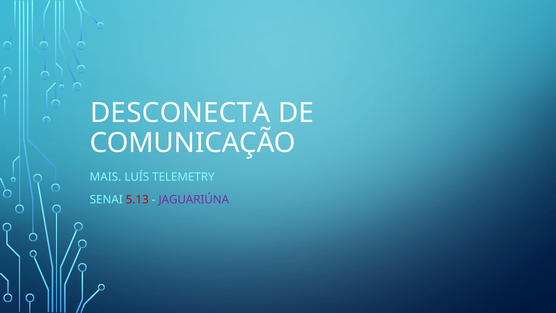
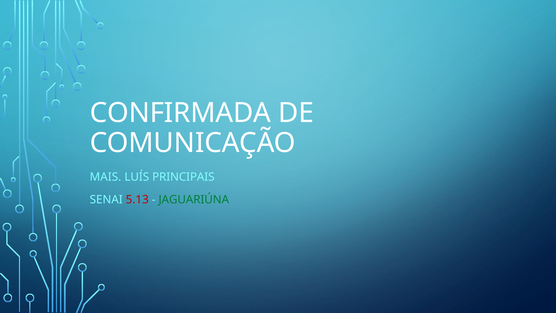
DESCONECTA: DESCONECTA -> CONFIRMADA (180, 113)
TELEMETRY: TELEMETRY -> PRINCIPAIS (183, 177)
JAGUARIÚNA colour: purple -> green (194, 199)
